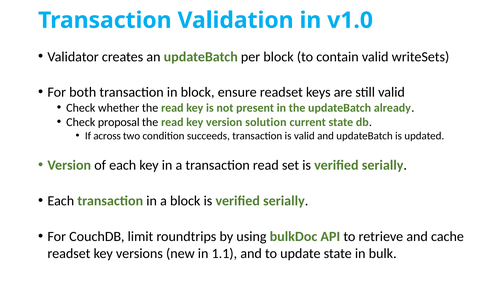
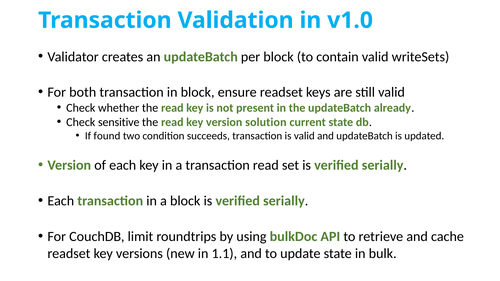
proposal: proposal -> sensitive (119, 122)
across: across -> found (107, 136)
